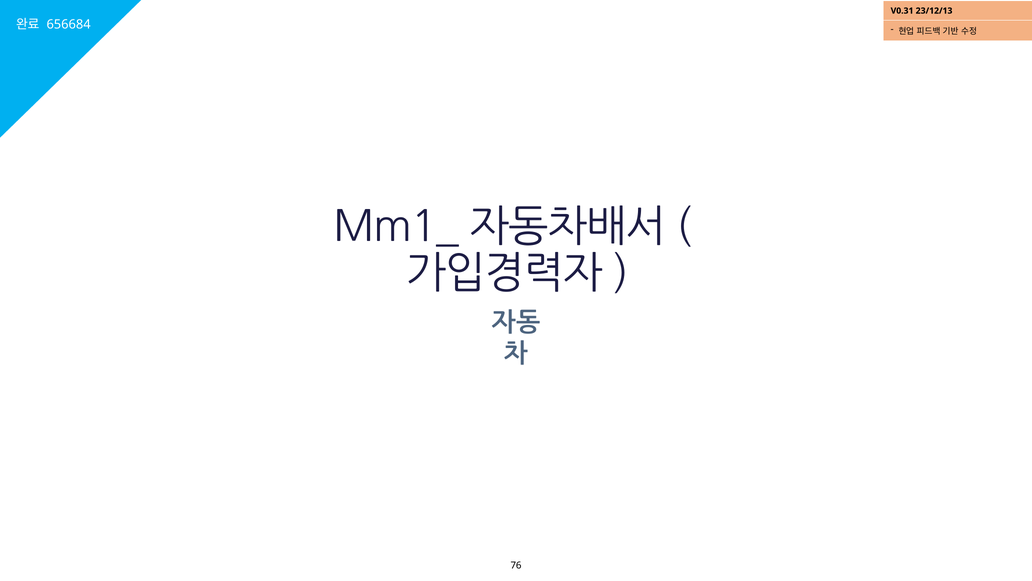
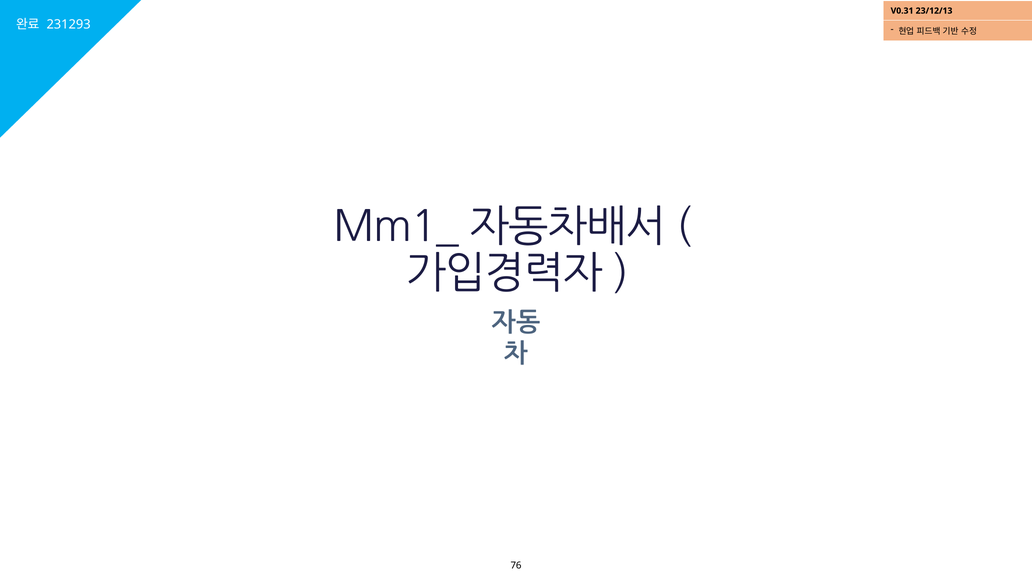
656684: 656684 -> 231293 (69, 25)
